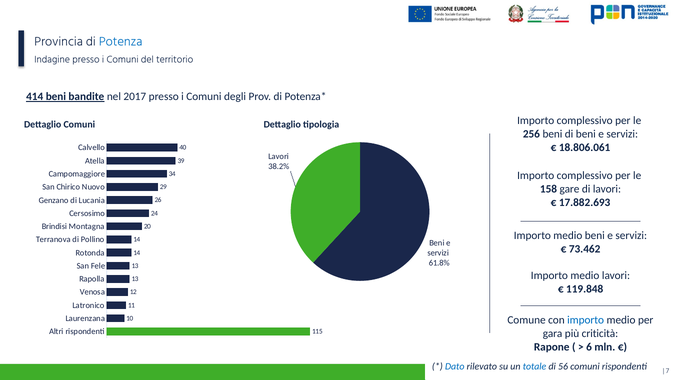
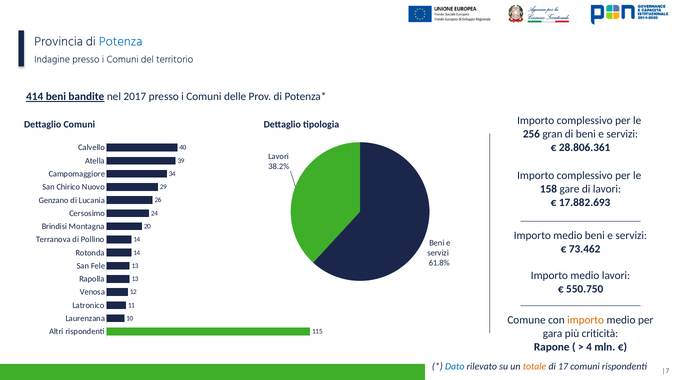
degli: degli -> delle (235, 96)
256 beni: beni -> gran (552, 134)
18.806.061: 18.806.061 -> 28.806.361 (585, 147)
119.848: 119.848 -> 550.750 (585, 289)
importo colour: blue -> orange (586, 320)
6: 6 -> 4 (589, 347)
totale colour: blue -> orange (535, 367)
56: 56 -> 17 (563, 367)
